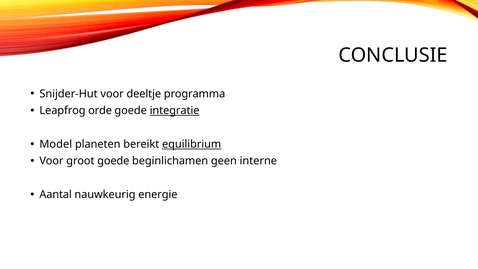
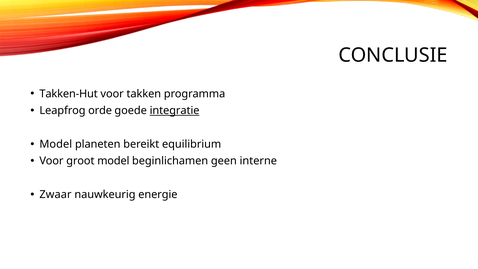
Snijder-Hut: Snijder-Hut -> Takken-Hut (69, 94)
deeltje: deeltje -> takken (144, 94)
equilibrium underline: present -> none (192, 144)
groot goede: goede -> model (113, 161)
Aantal: Aantal -> Zwaar (55, 195)
